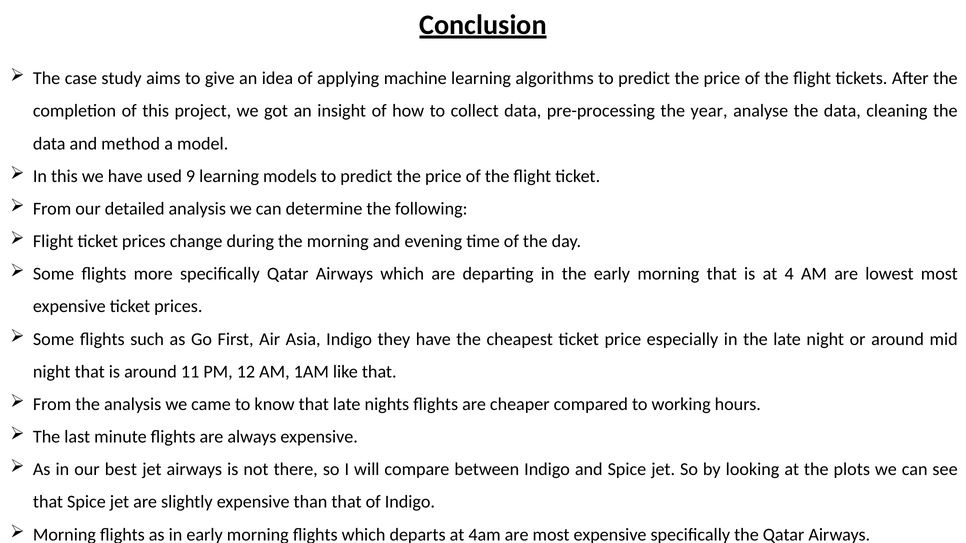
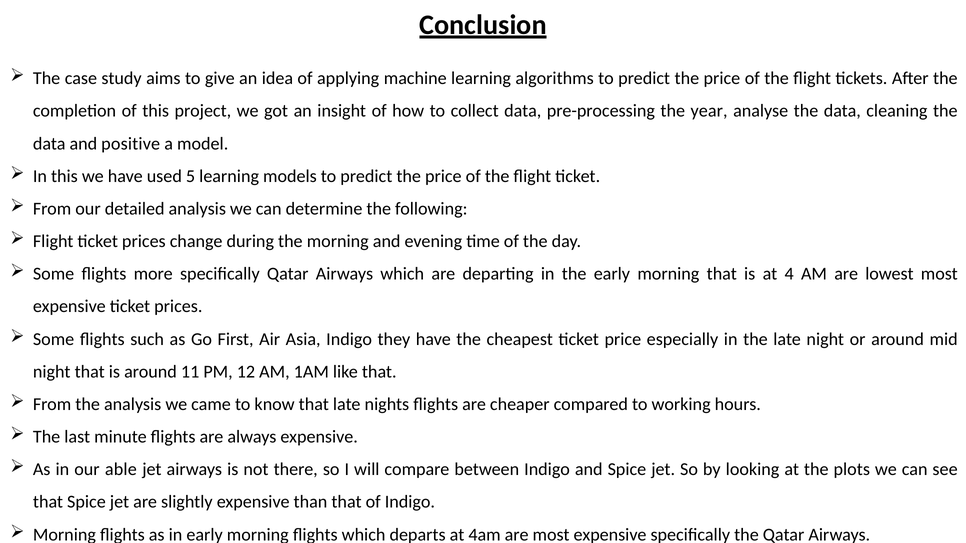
method: method -> positive (131, 144)
9: 9 -> 5 (191, 176)
best: best -> able (121, 470)
